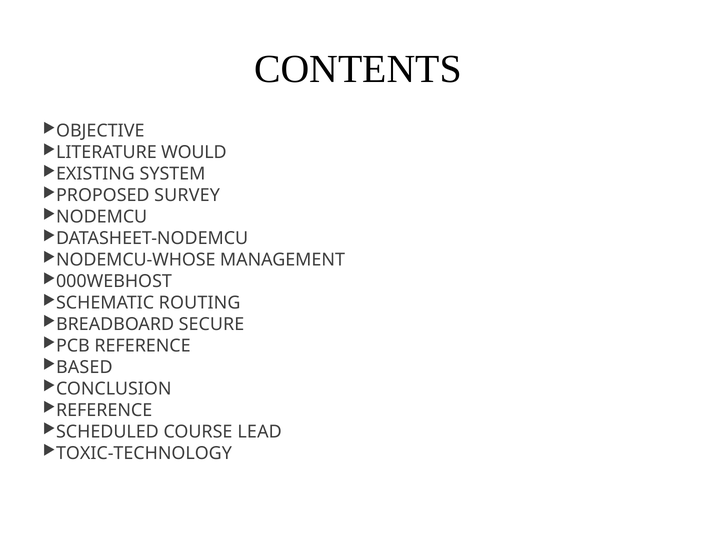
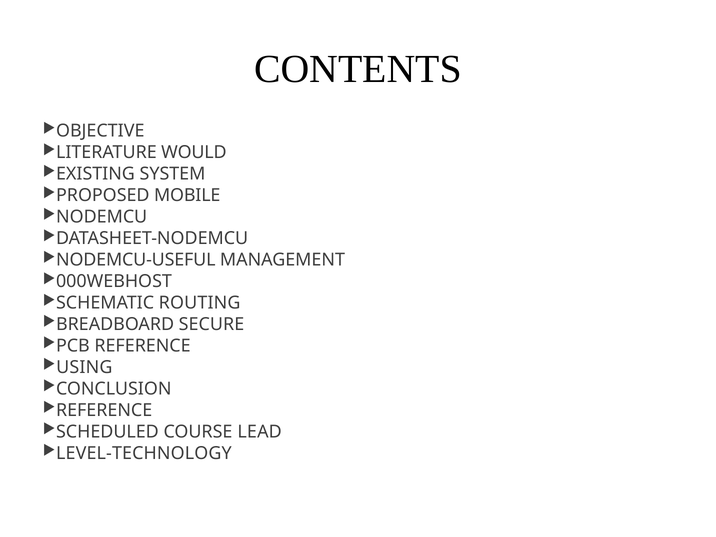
SURVEY: SURVEY -> MOBILE (187, 195)
NODEMCU-WHOSE: NODEMCU-WHOSE -> NODEMCU-USEFUL (136, 260)
BASED: BASED -> USING (84, 367)
TOXIC-TECHNOLOGY: TOXIC-TECHNOLOGY -> LEVEL-TECHNOLOGY (144, 453)
